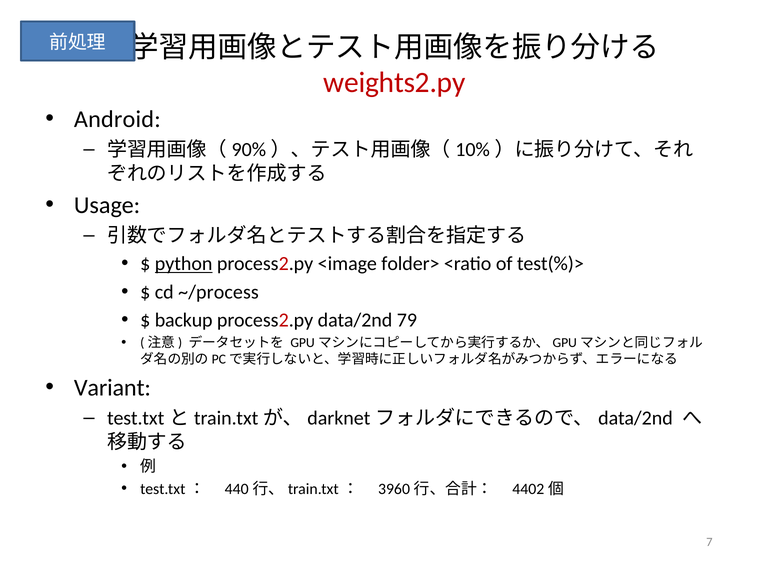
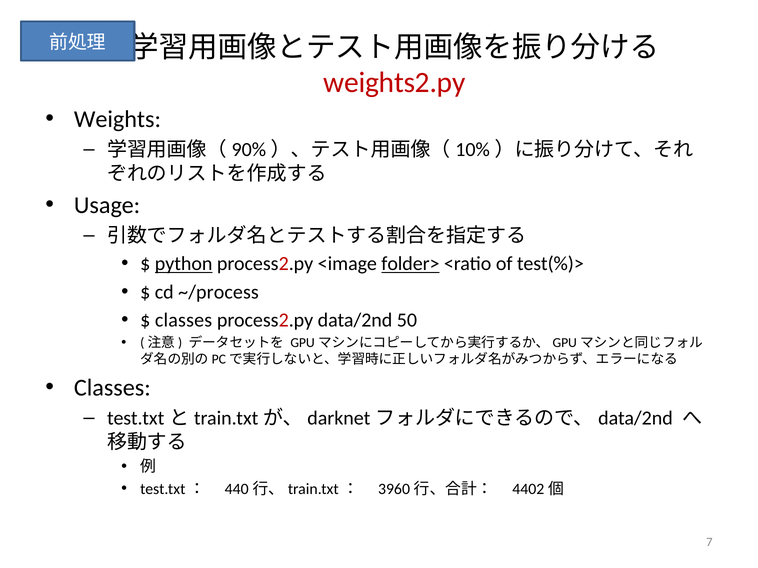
Android: Android -> Weights (117, 119)
folder> underline: none -> present (410, 264)
backup: backup -> classes (184, 321)
79: 79 -> 50 (407, 321)
Variant: Variant -> Classes (112, 388)
